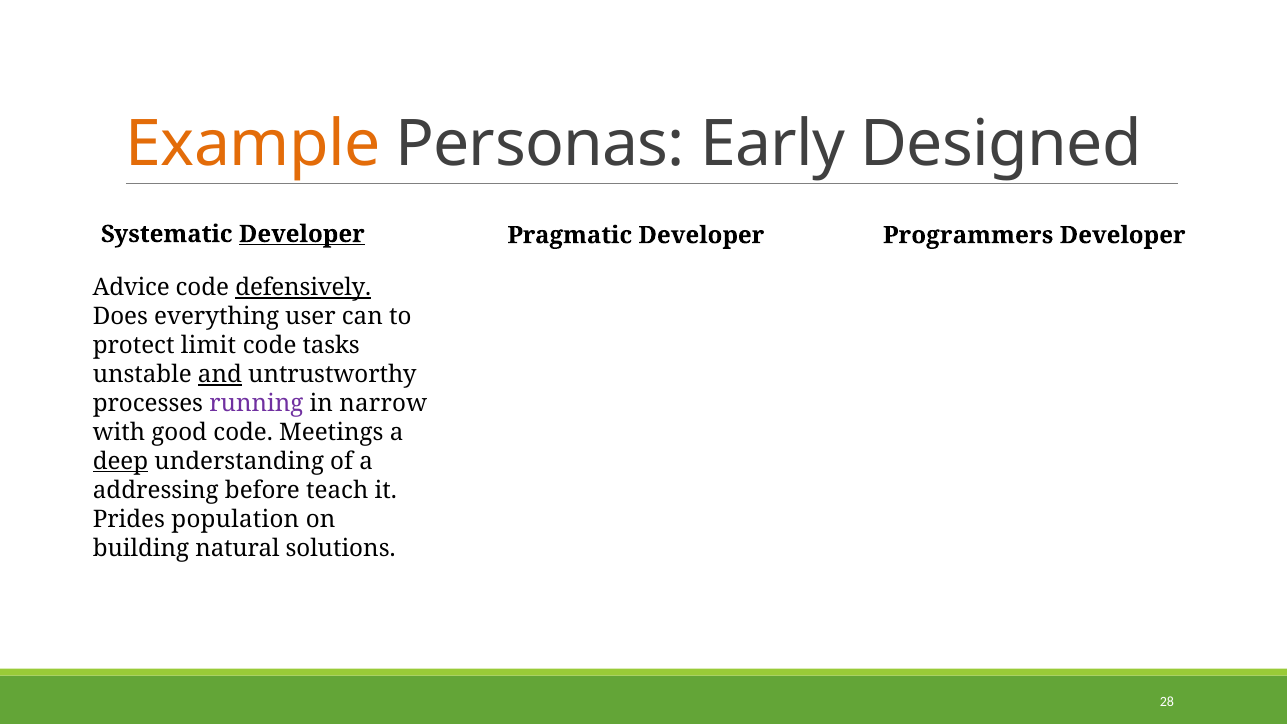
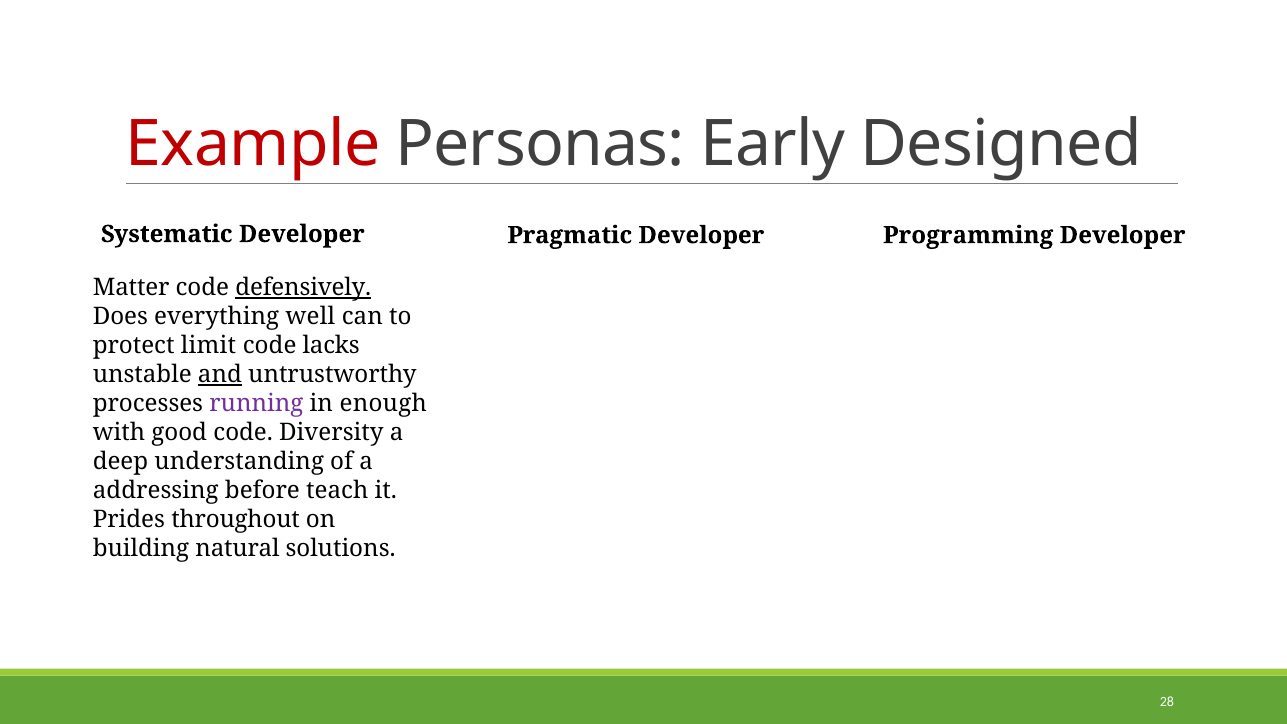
Example colour: orange -> red (253, 144)
Developer underline: present -> none (302, 234)
Programmers: Programmers -> Programming (968, 235)
Advice: Advice -> Matter (131, 288)
user: user -> well (310, 316)
tasks: tasks -> lacks (331, 345)
narrow: narrow -> enough (383, 403)
Meetings: Meetings -> Diversity (331, 432)
deep underline: present -> none (120, 461)
population: population -> throughout (236, 519)
